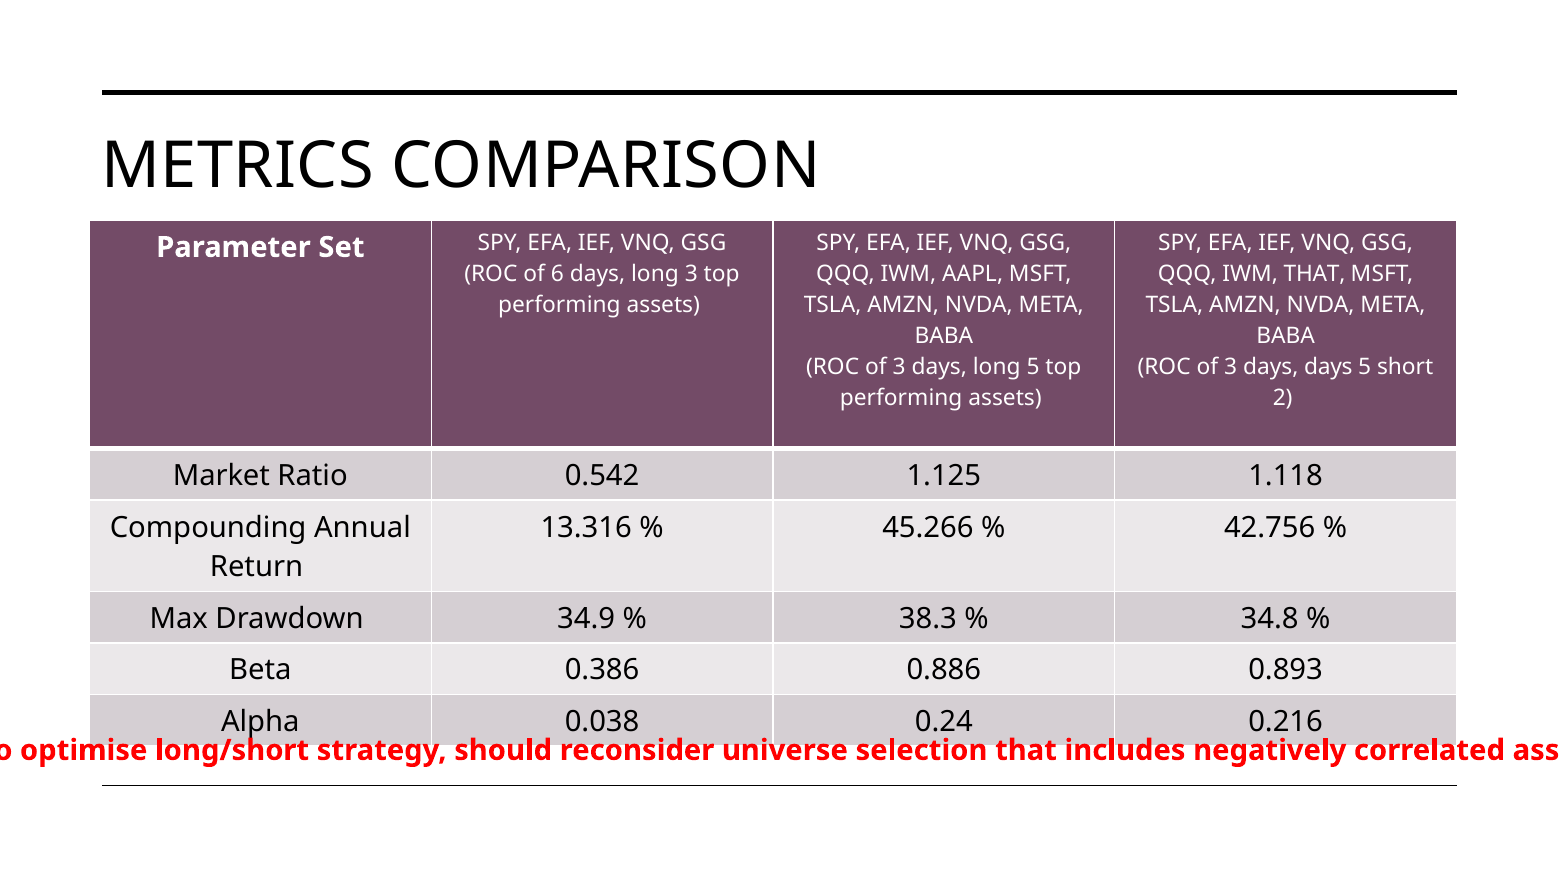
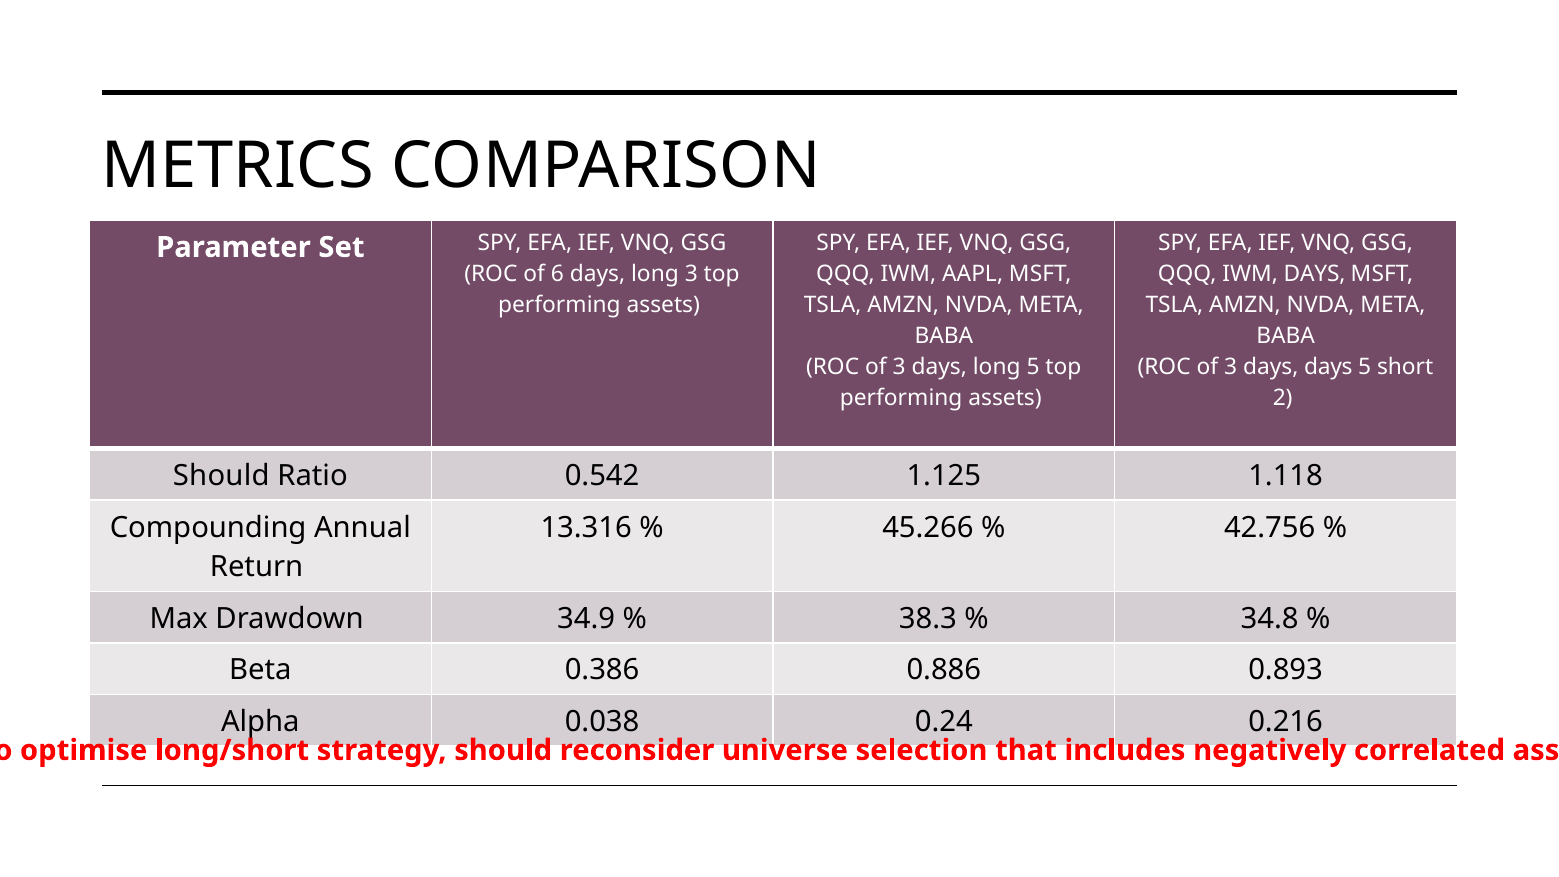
IWM THAT: THAT -> DAYS (1315, 274)
Market: Market -> Should (221, 476)
